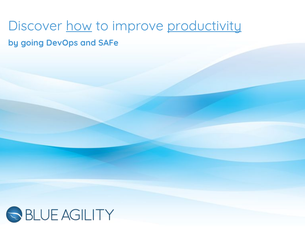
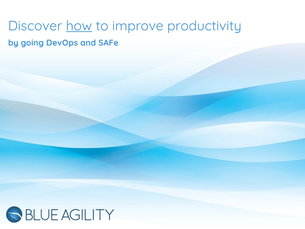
productivity underline: present -> none (204, 26)
